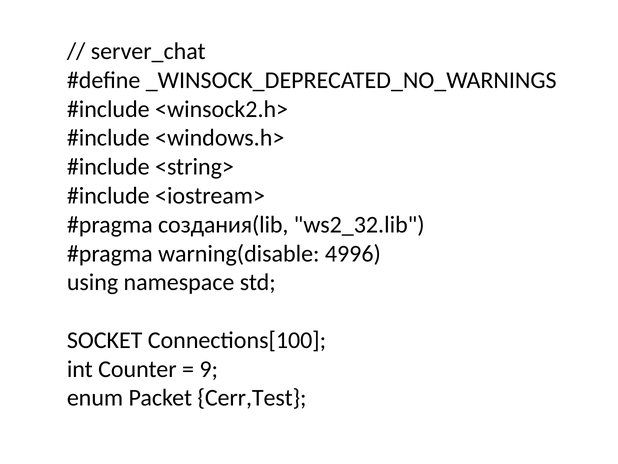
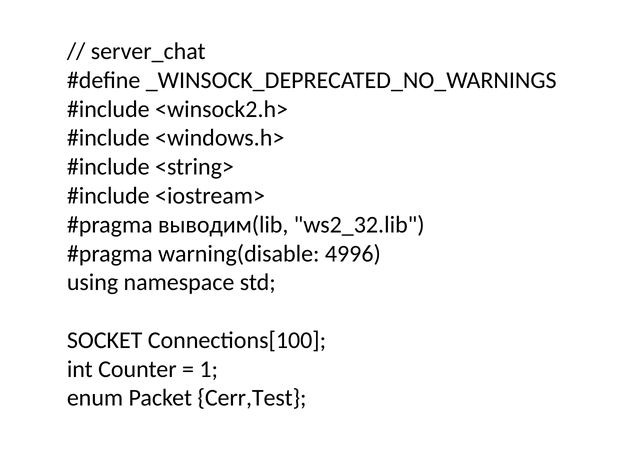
создания(lib: создания(lib -> выводим(lib (223, 224)
9: 9 -> 1 (209, 369)
